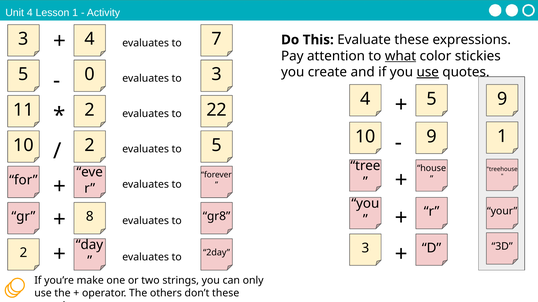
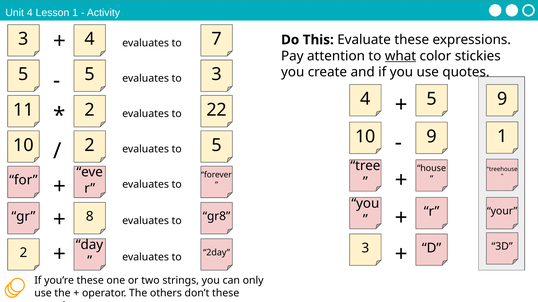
use underline: present -> none (428, 72)
5 0: 0 -> 5 (90, 75)
you’re make: make -> these (90, 281)
